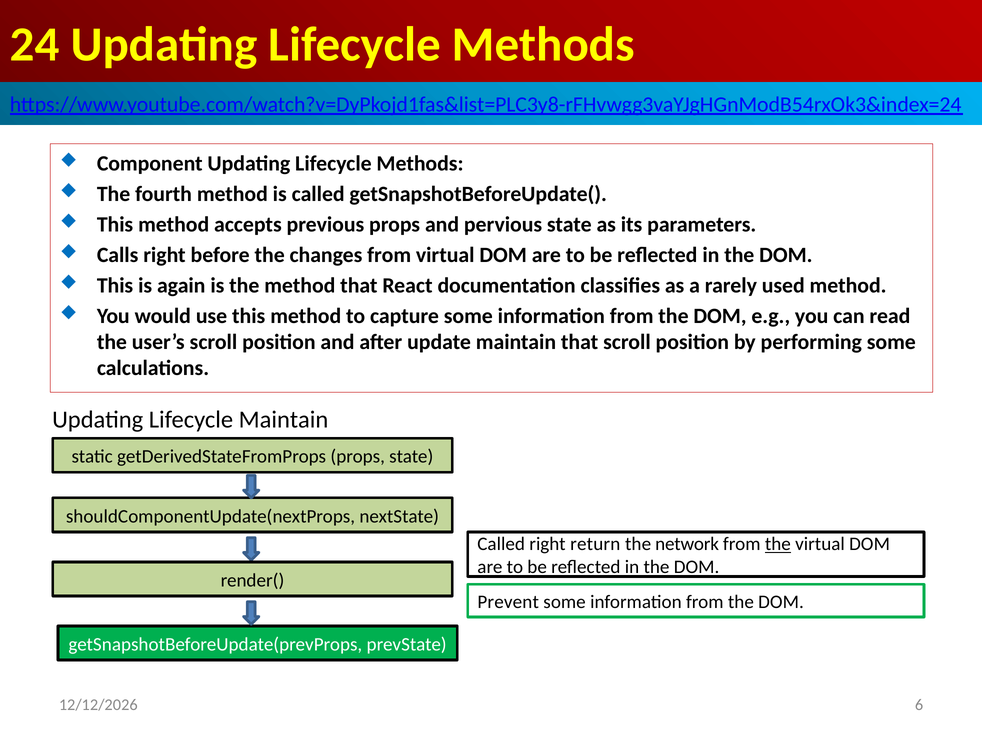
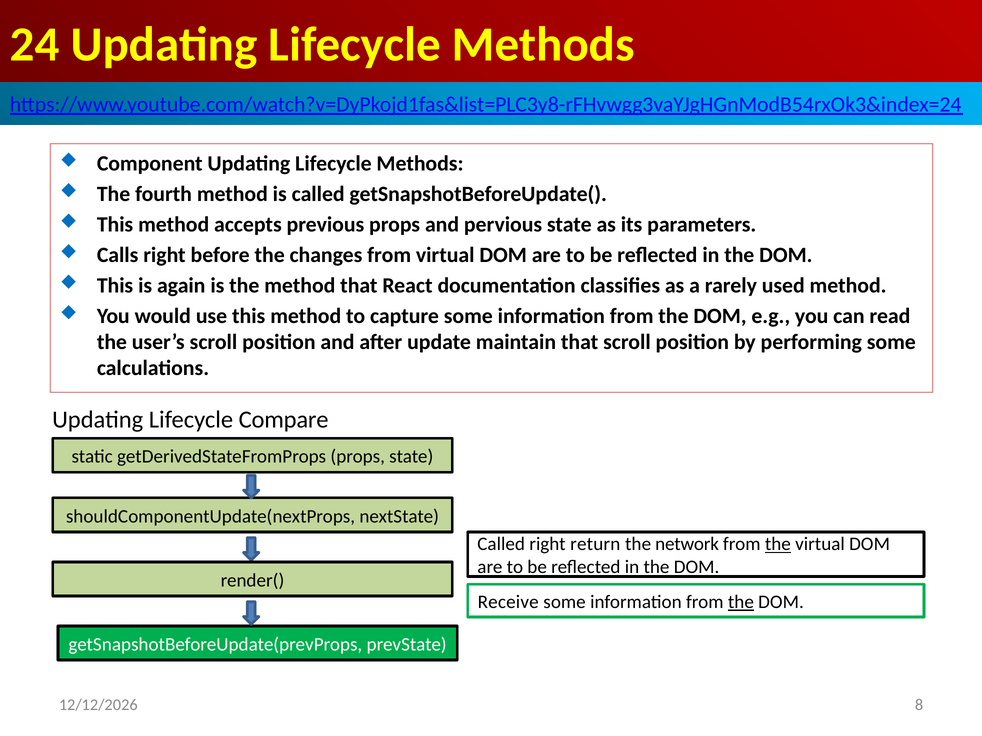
Lifecycle Maintain: Maintain -> Compare (284, 420)
Prevent: Prevent -> Receive (508, 602)
the underline: none -> present (741, 602)
6: 6 -> 8 (919, 705)
